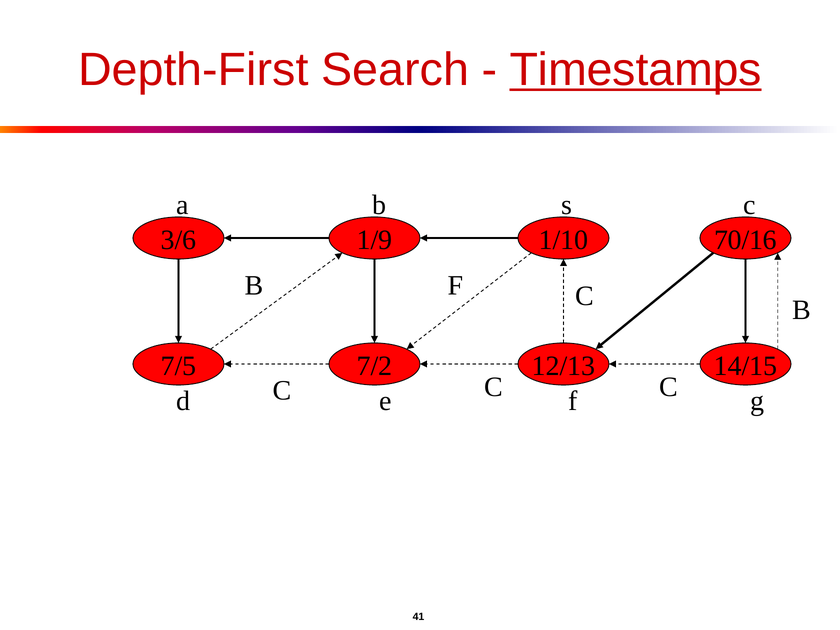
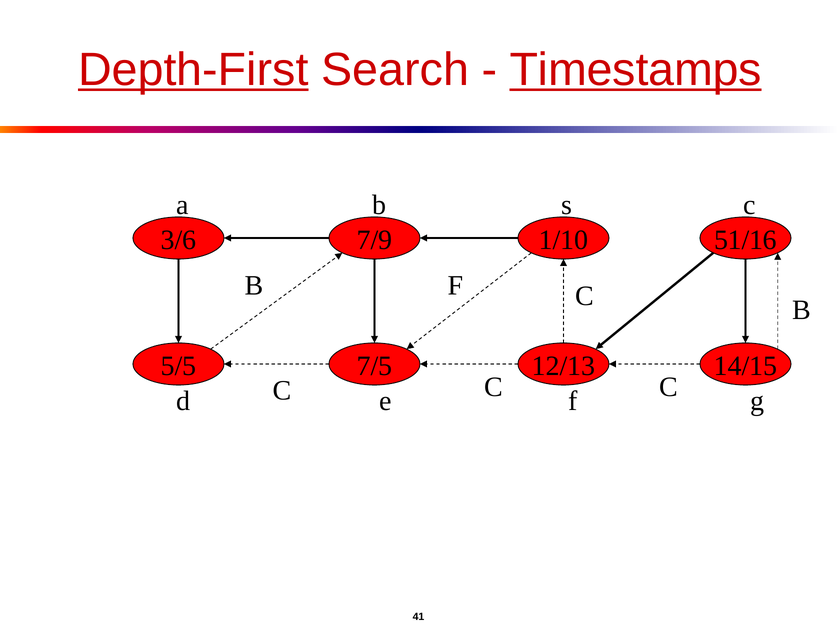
Depth-First underline: none -> present (193, 70)
1/9: 1/9 -> 7/9 (374, 240)
70/16: 70/16 -> 51/16 (746, 240)
7/5: 7/5 -> 5/5 (178, 366)
7/2: 7/2 -> 7/5 (374, 366)
